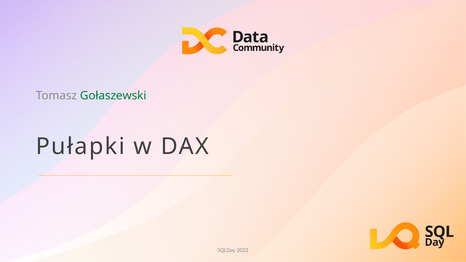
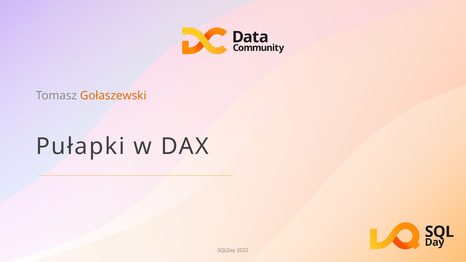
Gołaszewski colour: green -> orange (113, 96)
